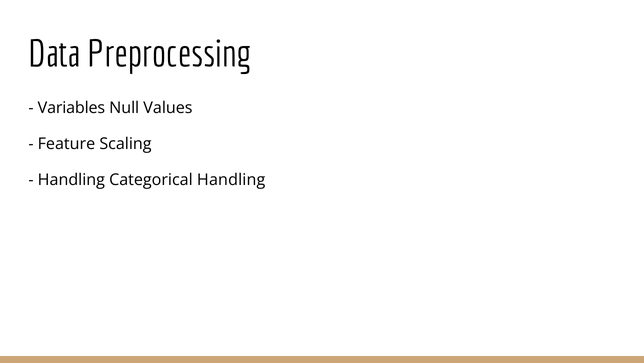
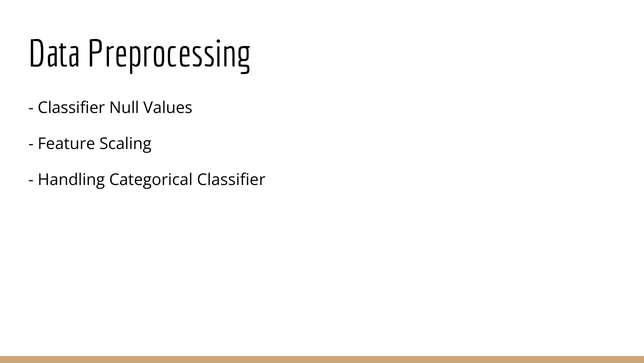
Variables: Variables -> Classifier (71, 108)
Categorical Handling: Handling -> Classifier (231, 180)
